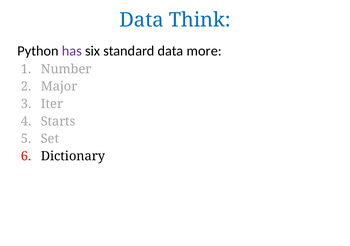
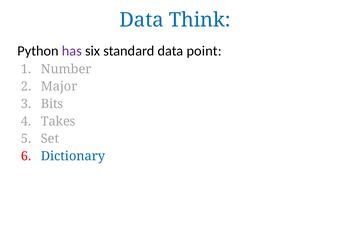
more: more -> point (204, 51)
Iter: Iter -> Bits (52, 104)
Starts: Starts -> Takes (58, 122)
Dictionary colour: black -> blue (73, 157)
